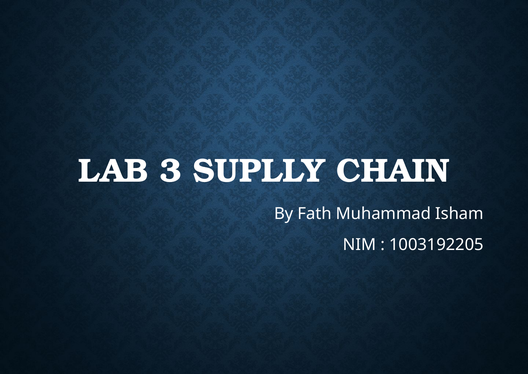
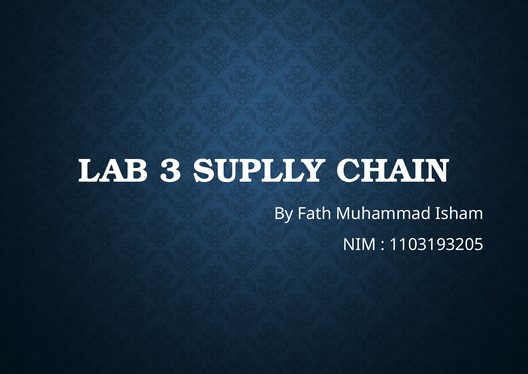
1003192205: 1003192205 -> 1103193205 (436, 244)
